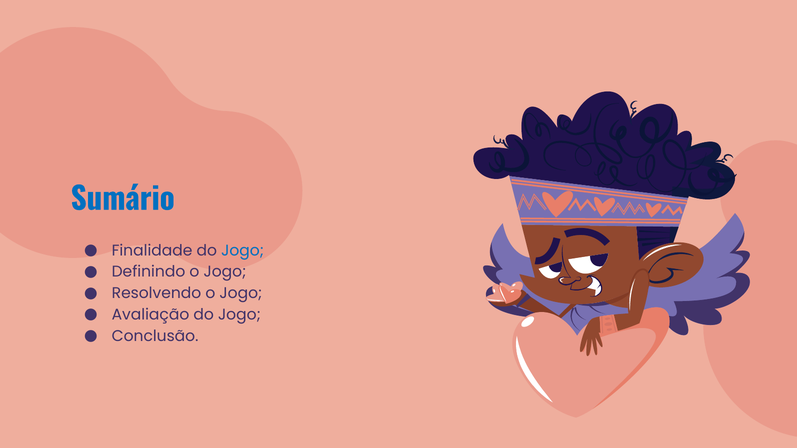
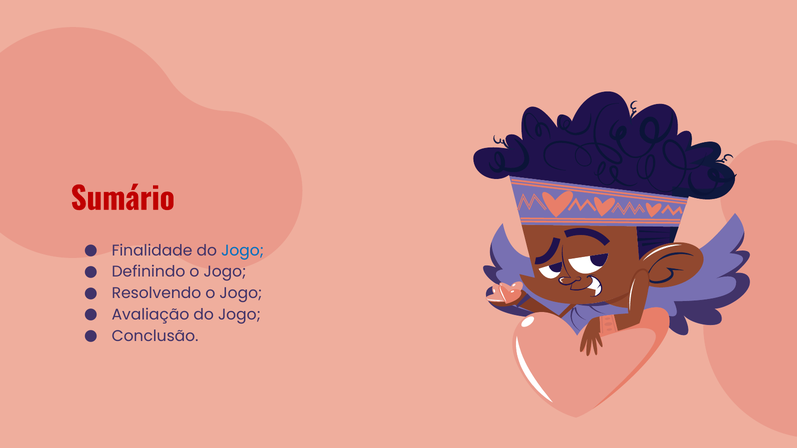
Sumário colour: blue -> red (123, 200)
